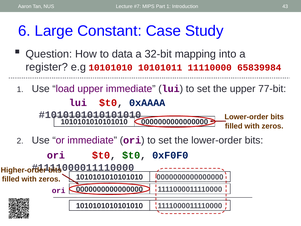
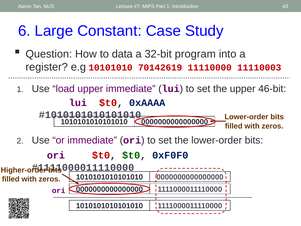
mapping: mapping -> program (195, 54)
10101011: 10101011 -> 70142619 (160, 68)
65839984: 65839984 -> 11110003 (259, 68)
77-bit: 77-bit -> 46-bit (272, 89)
